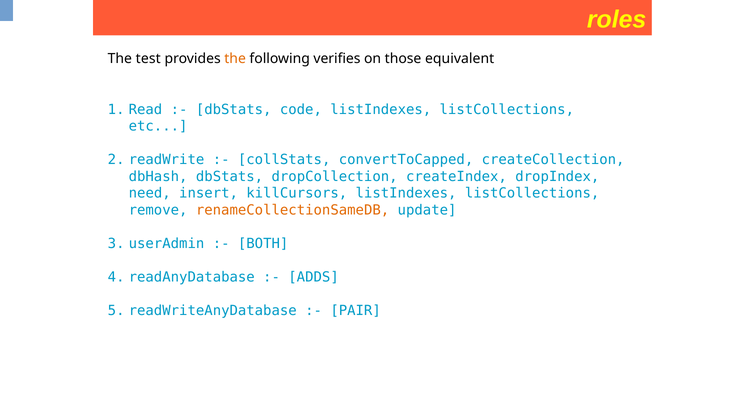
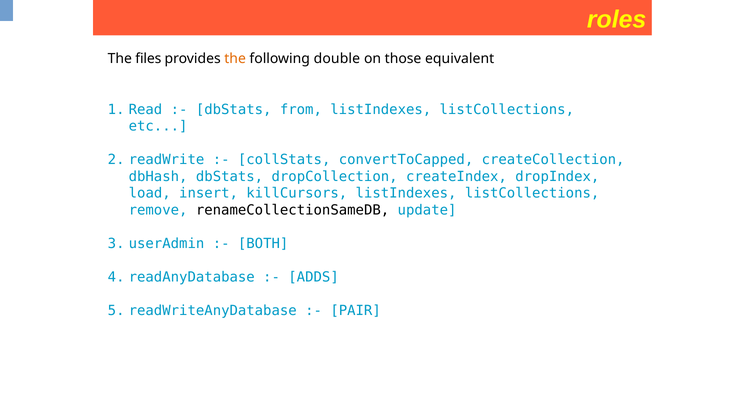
test: test -> files (148, 59)
verifies: verifies -> double (337, 59)
code: code -> from (301, 109)
need: need -> load (150, 193)
renameCollectionSameDB colour: orange -> black (293, 210)
